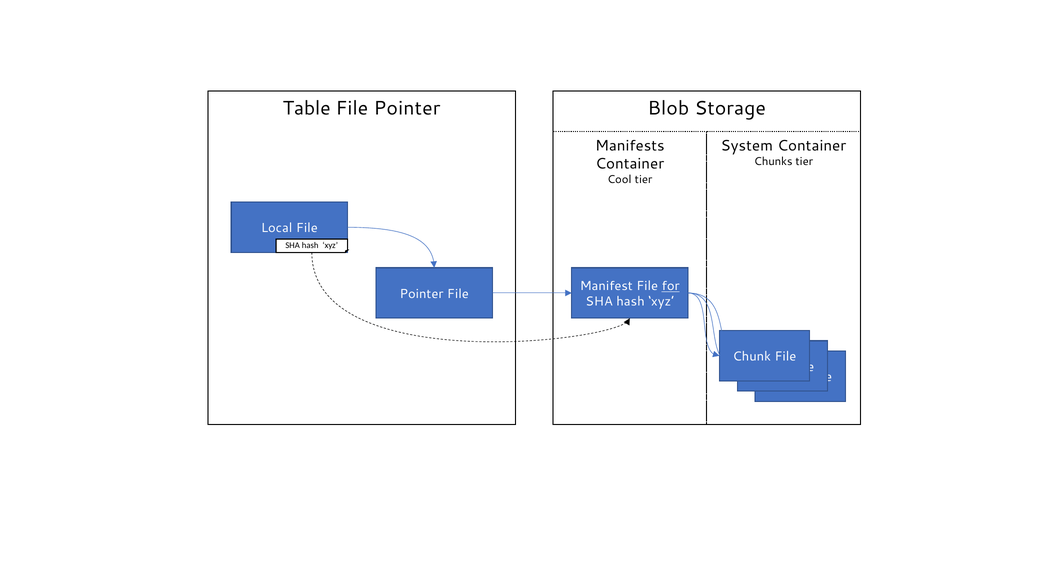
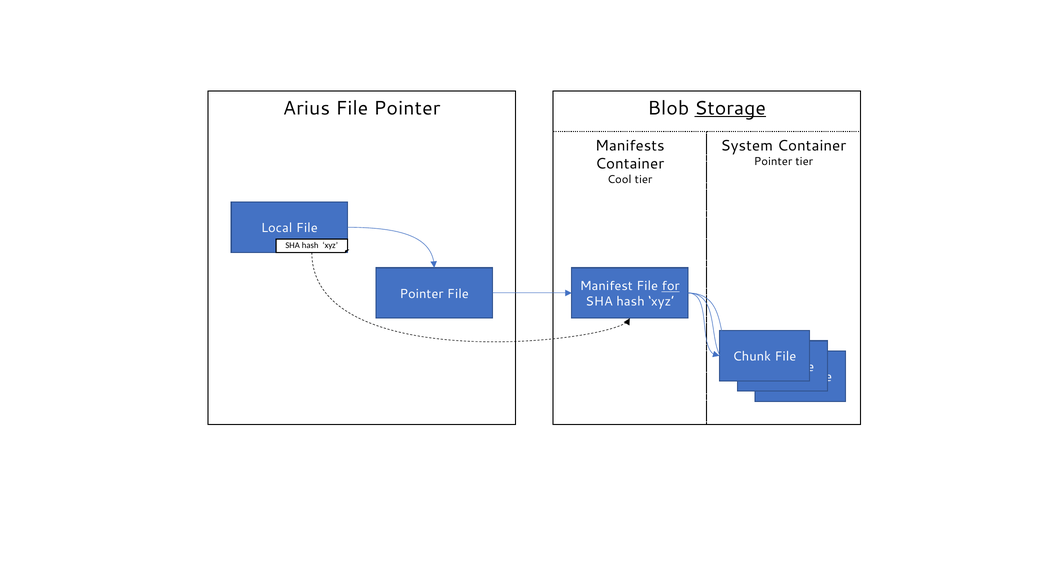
Table: Table -> Arius (306, 108)
Storage underline: none -> present (730, 108)
Chunks: Chunks -> Pointer (773, 161)
